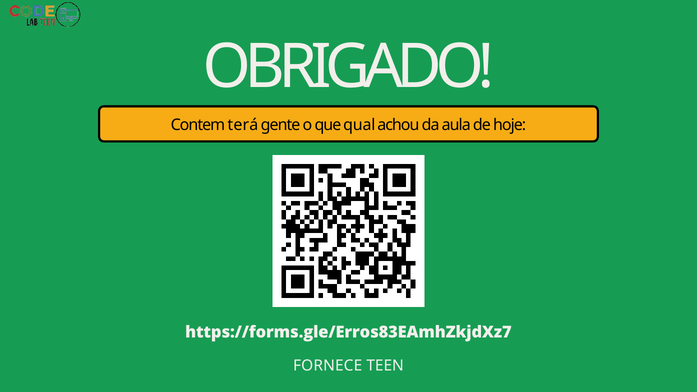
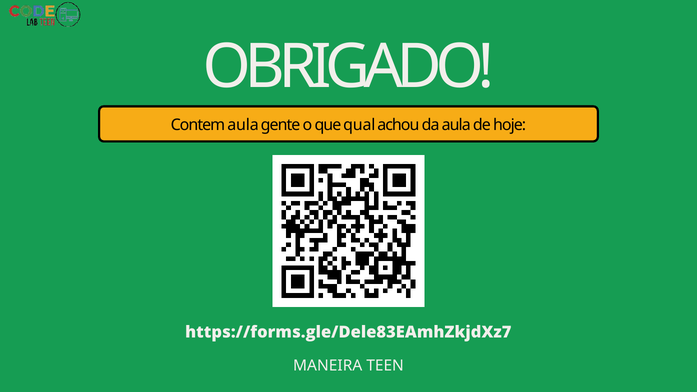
Contem terá: terá -> aula (243, 125)
https://forms.gle/Erros83EAmhZkjdXz7: https://forms.gle/Erros83EAmhZkjdXz7 -> https://forms.gle/Dele83EAmhZkjdXz7 (348, 332)
FORNECE: FORNECE -> MANEIRA (328, 366)
